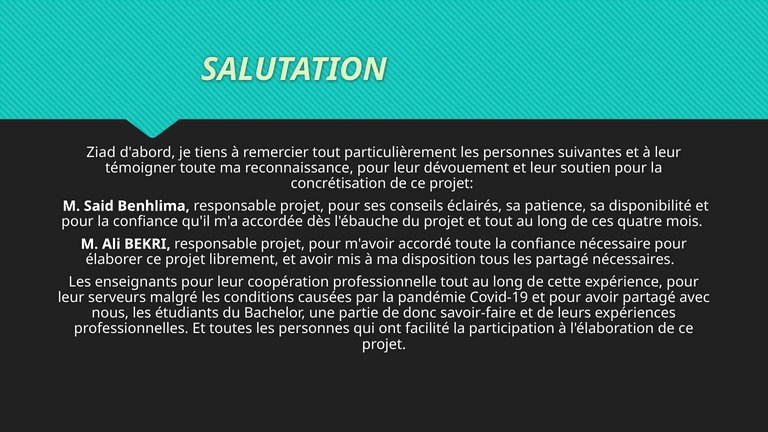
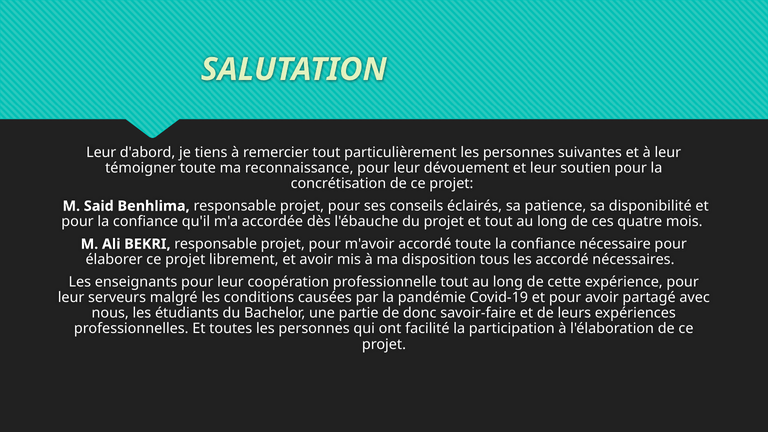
Ziad: Ziad -> Leur (101, 152)
les partagé: partagé -> accordé (562, 260)
